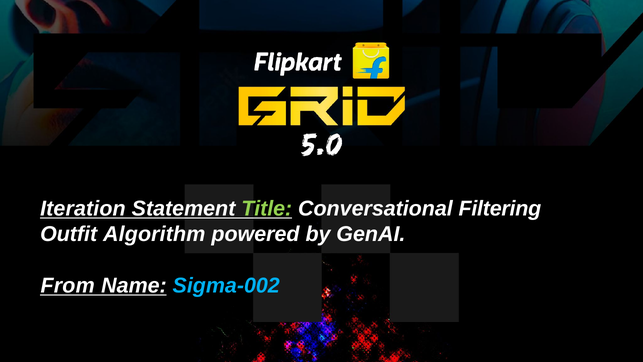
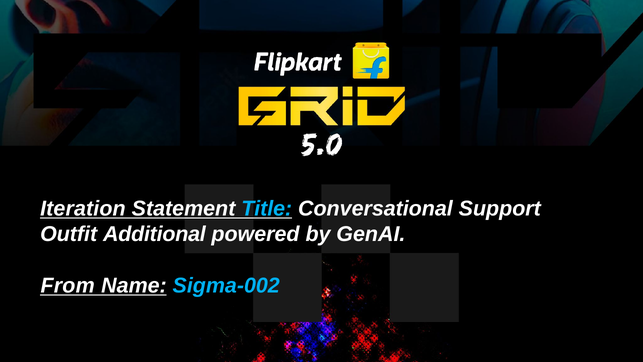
Title colour: light green -> light blue (267, 208)
Filtering: Filtering -> Support (500, 208)
Algorithm: Algorithm -> Additional (154, 234)
